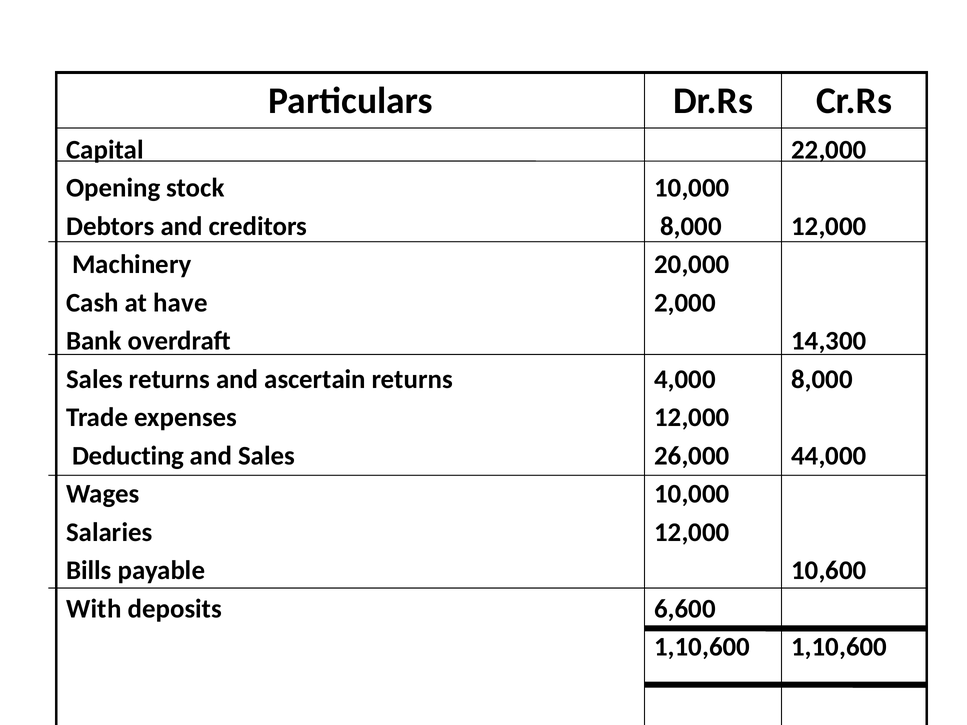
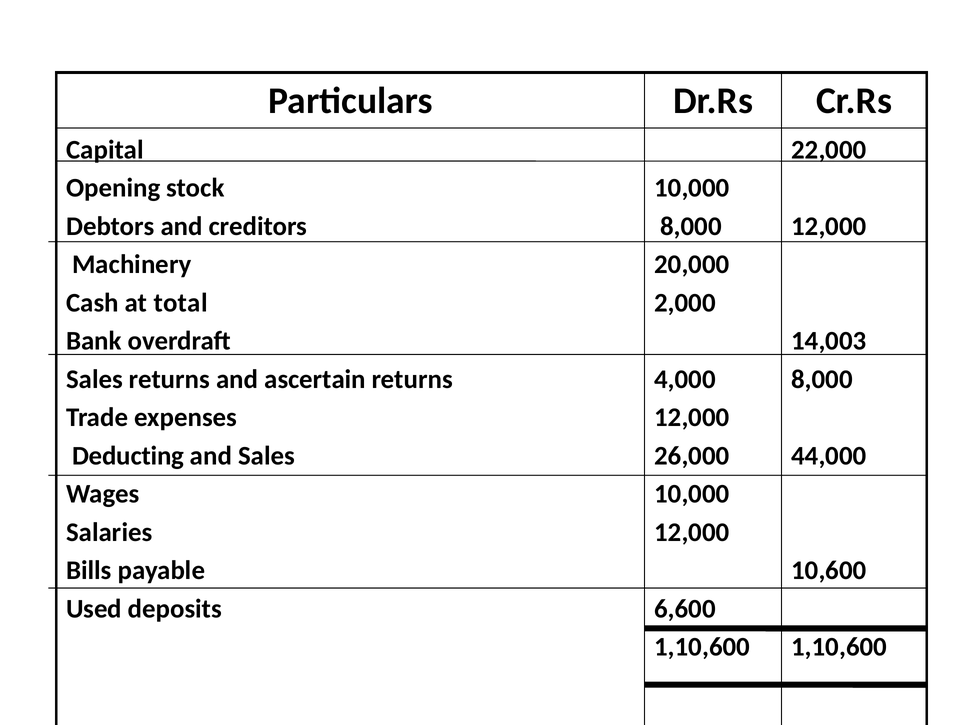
have: have -> total (181, 303)
14,300: 14,300 -> 14,003 (829, 341)
With: With -> Used (94, 609)
